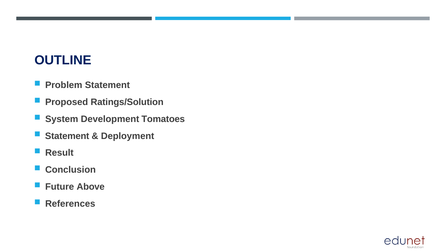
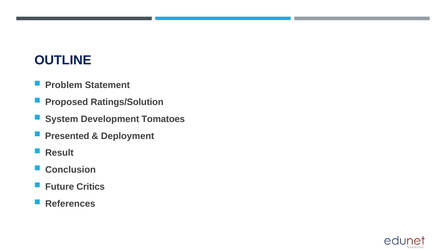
Statement: Statement -> Presented (67, 136)
Above: Above -> Critics (91, 187)
